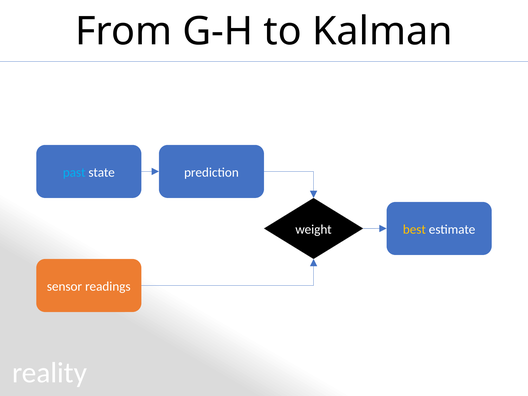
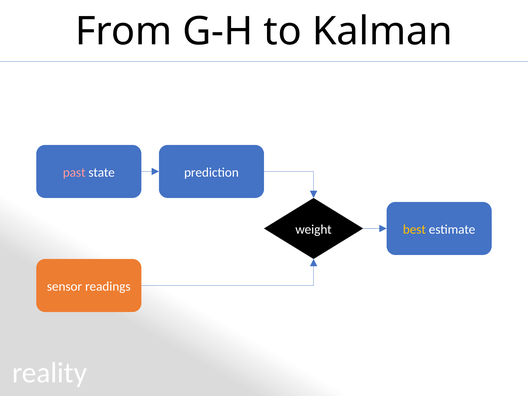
past colour: light blue -> pink (74, 172)
